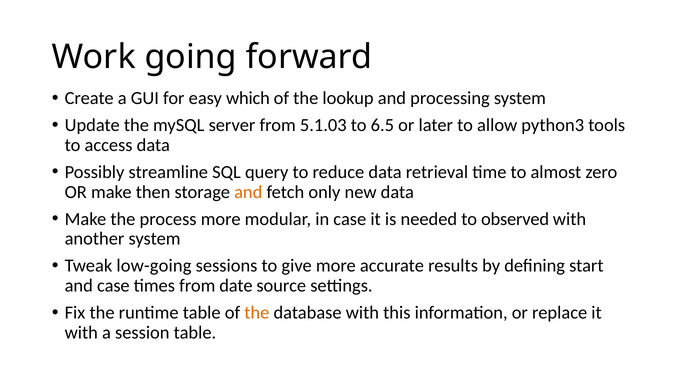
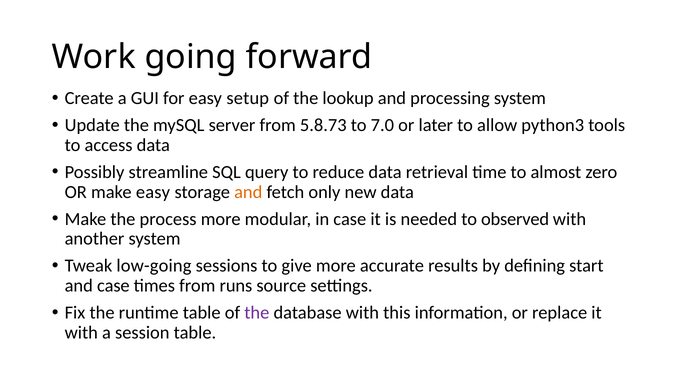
which: which -> setup (248, 98)
5.1.03: 5.1.03 -> 5.8.73 (323, 125)
6.5: 6.5 -> 7.0 (382, 125)
make then: then -> easy (153, 192)
date: date -> runs (236, 286)
the colour: orange -> purple (257, 313)
